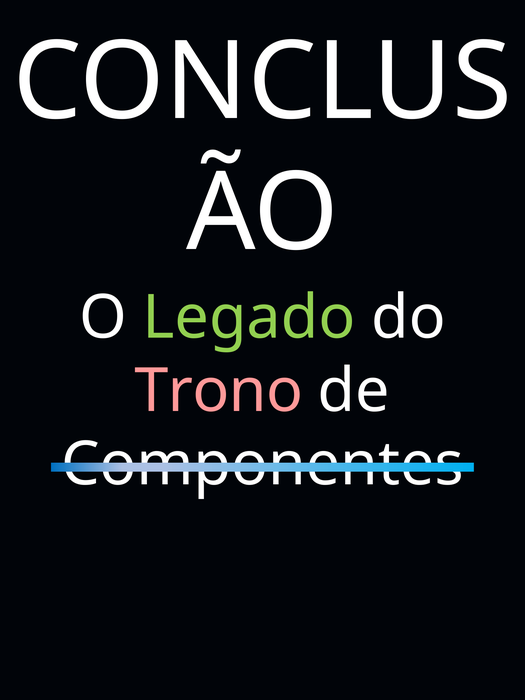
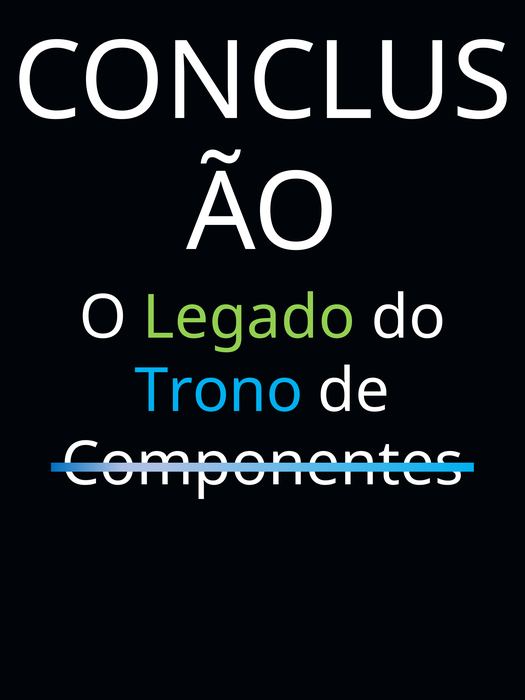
Trono colour: pink -> light blue (219, 391)
